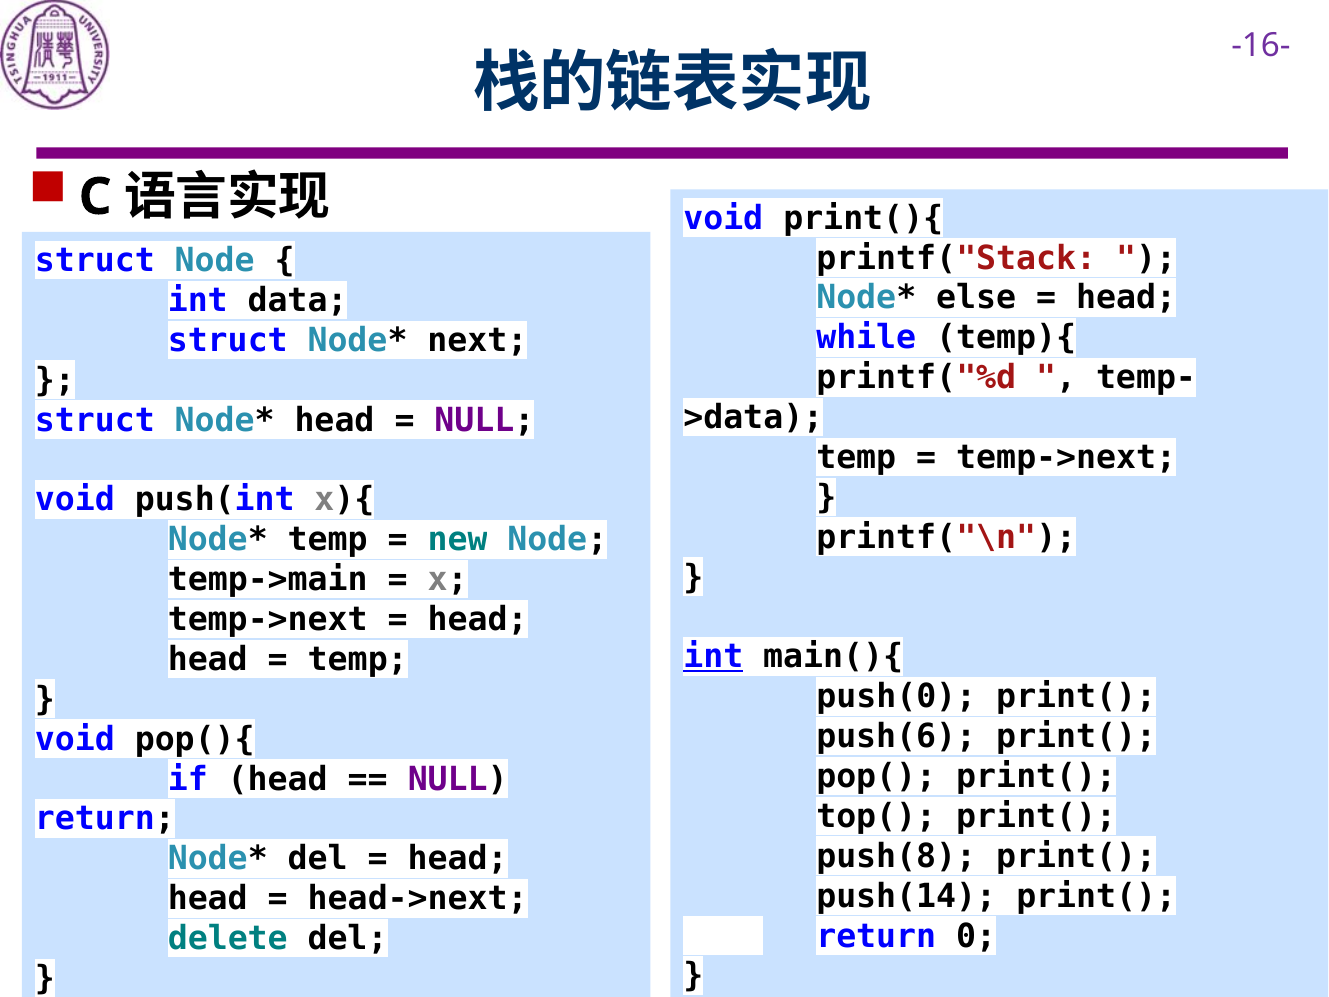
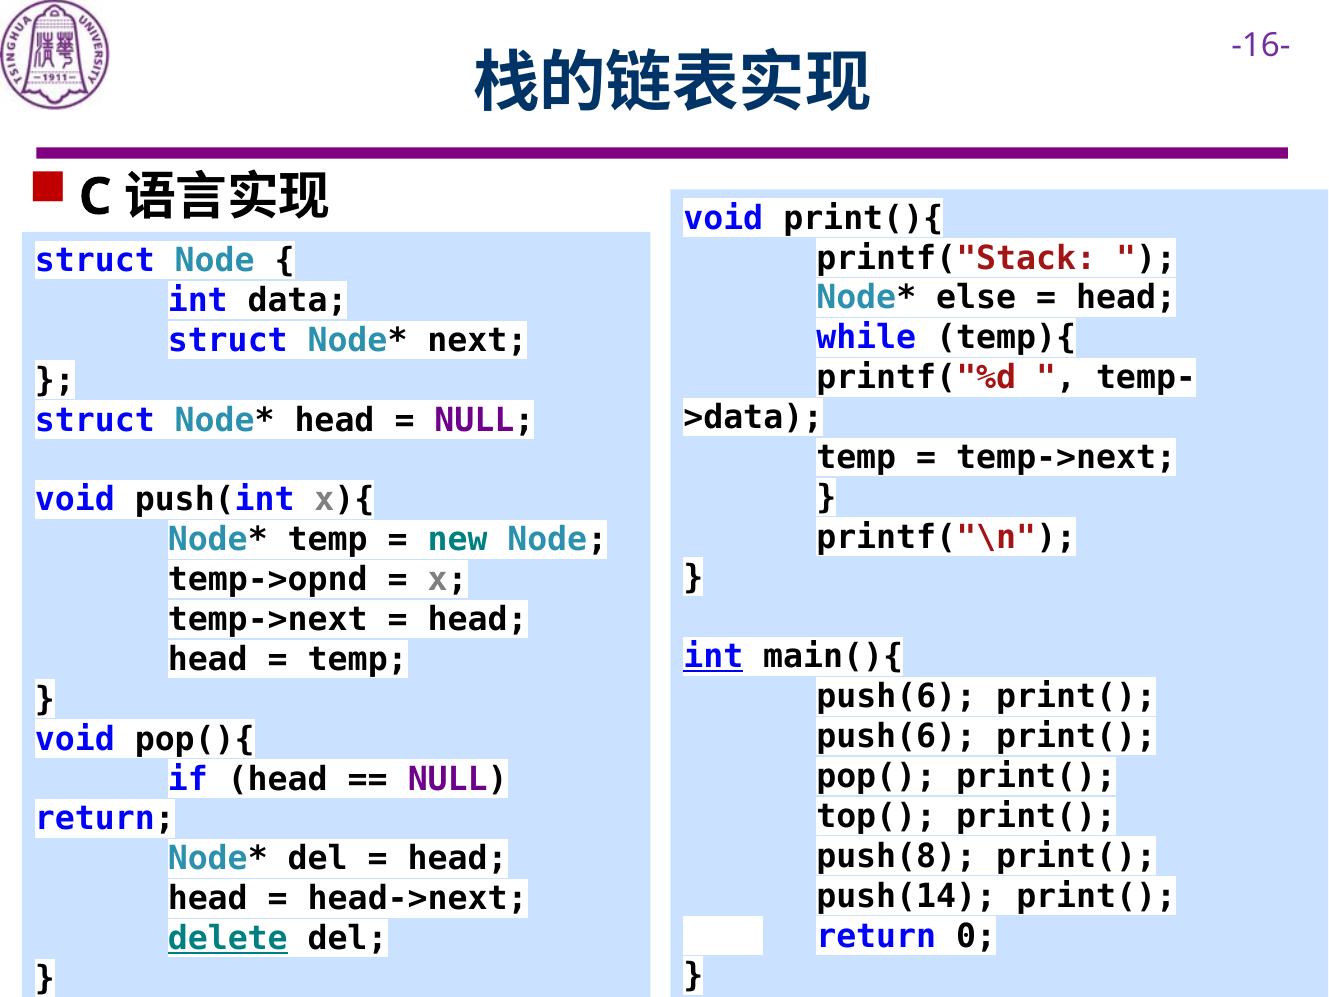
temp->main: temp->main -> temp->opnd (268, 580)
push(0: push(0 -> push(6 (896, 697)
delete underline: none -> present (228, 938)
